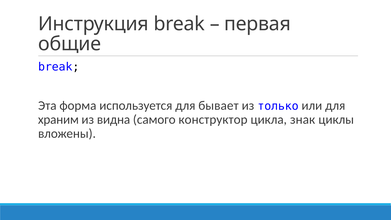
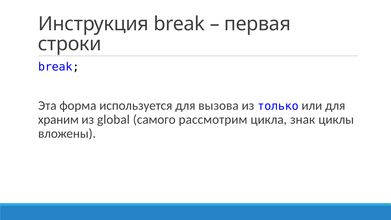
общие: общие -> строки (70, 44)
бывает: бывает -> вызова (219, 105)
видна: видна -> global (113, 120)
конструктор: конструктор -> рассмотрим (213, 120)
